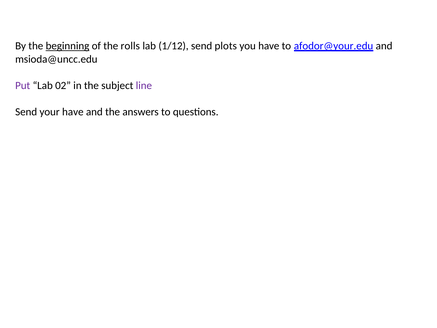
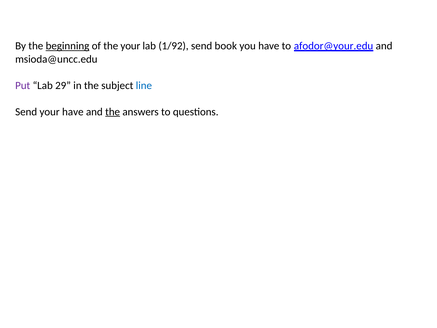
the rolls: rolls -> your (130, 46)
1/12: 1/12 -> 1/92 (174, 46)
plots: plots -> book (226, 46)
02: 02 -> 29 (63, 85)
line colour: purple -> blue (144, 85)
the underline: none -> present (113, 112)
